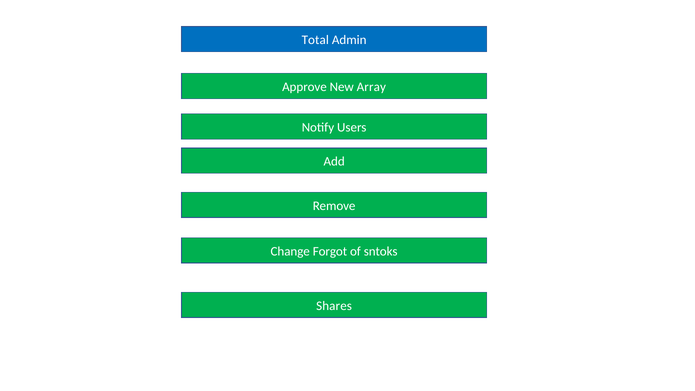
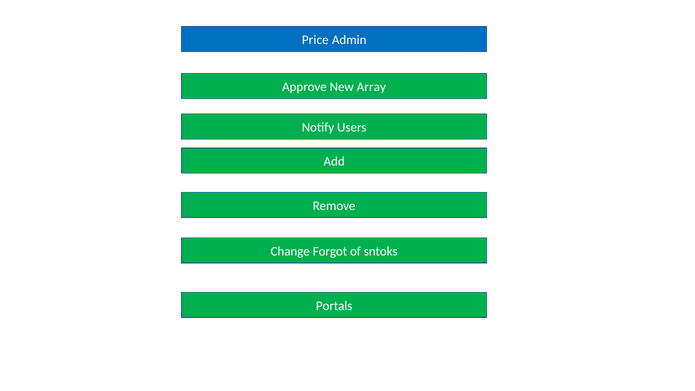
Total: Total -> Price (315, 40)
Shares: Shares -> Portals (334, 306)
